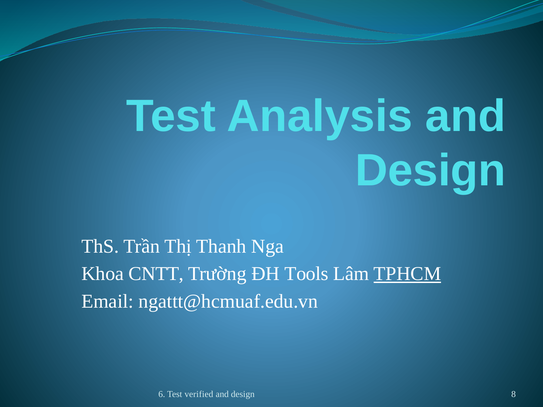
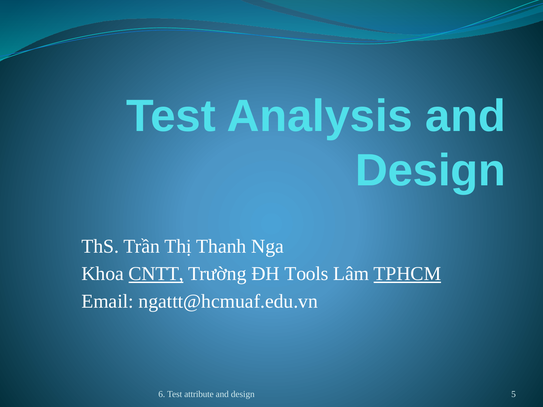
CNTT underline: none -> present (156, 274)
verified: verified -> attribute (199, 394)
8: 8 -> 5 (514, 394)
